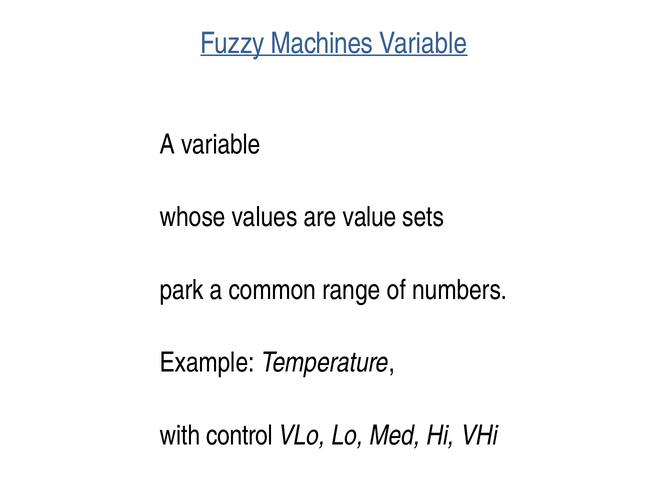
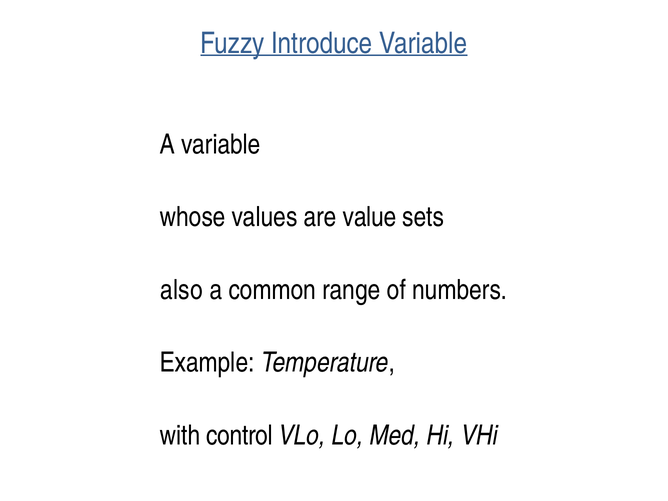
Machines: Machines -> Introduce (322, 43)
park: park -> also (181, 290)
